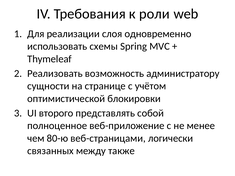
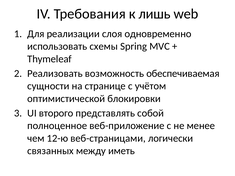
роли: роли -> лишь (155, 14)
администратору: администратору -> обеспечиваемая (183, 74)
80-ю: 80-ю -> 12-ю (57, 138)
также: также -> иметь (122, 151)
